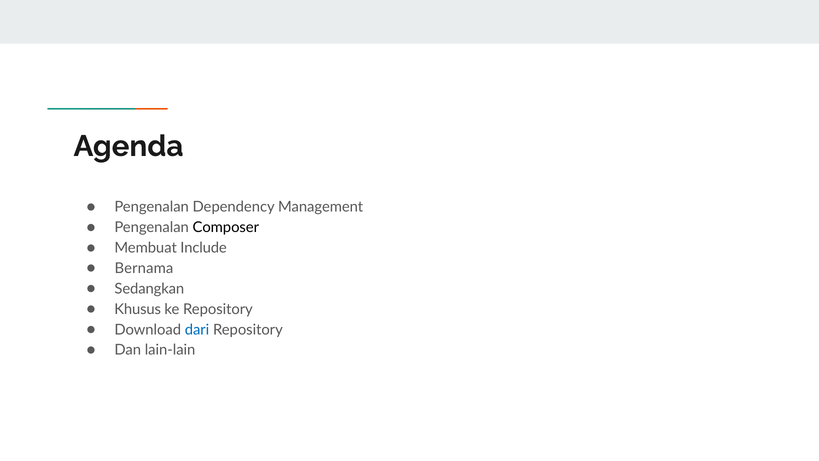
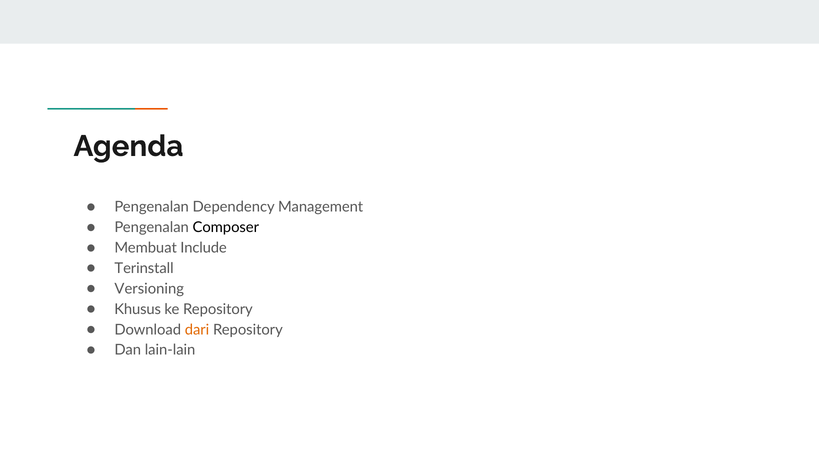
Bernama: Bernama -> Terinstall (144, 268)
Sedangkan: Sedangkan -> Versioning (149, 289)
dari colour: blue -> orange (197, 329)
